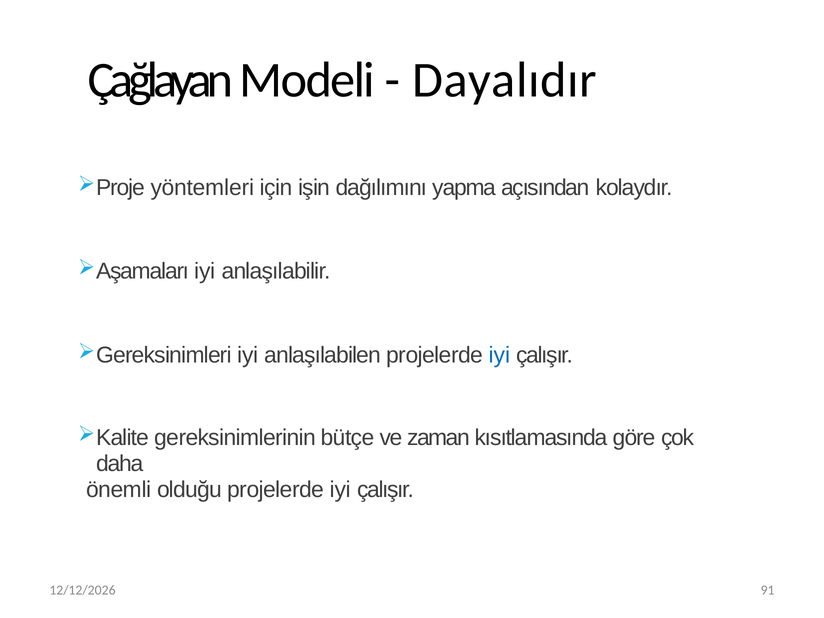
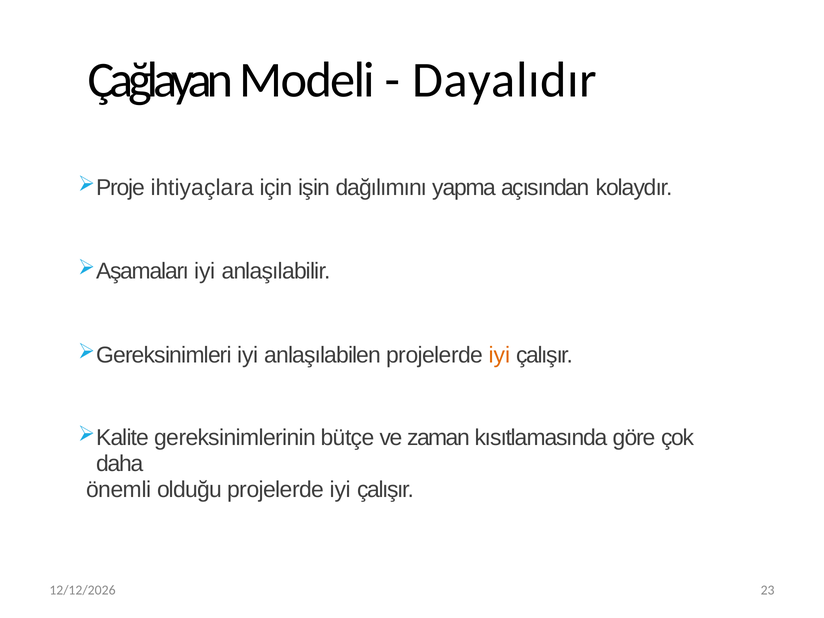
yöntemleri: yöntemleri -> ihtiyaçlara (202, 188)
iyi colour: blue -> orange (499, 355)
91: 91 -> 23 (768, 590)
